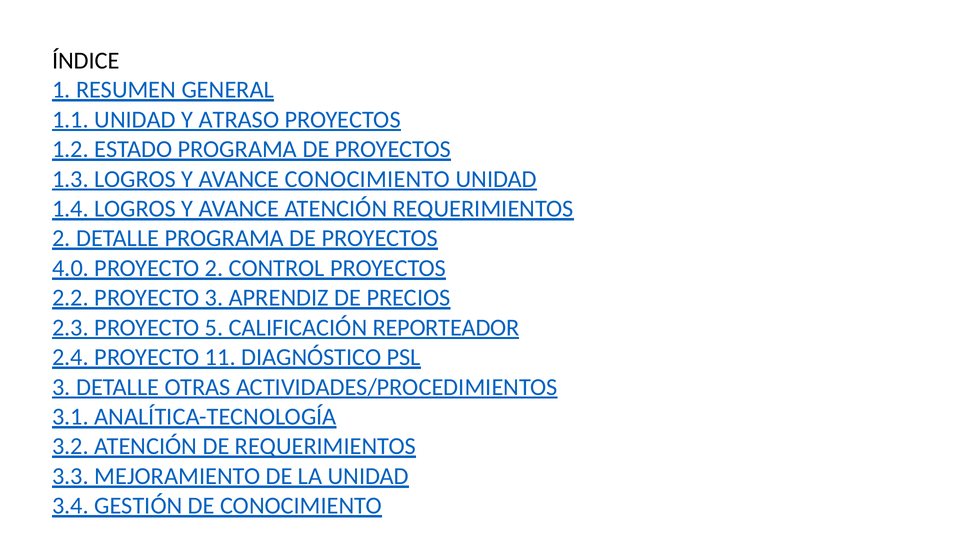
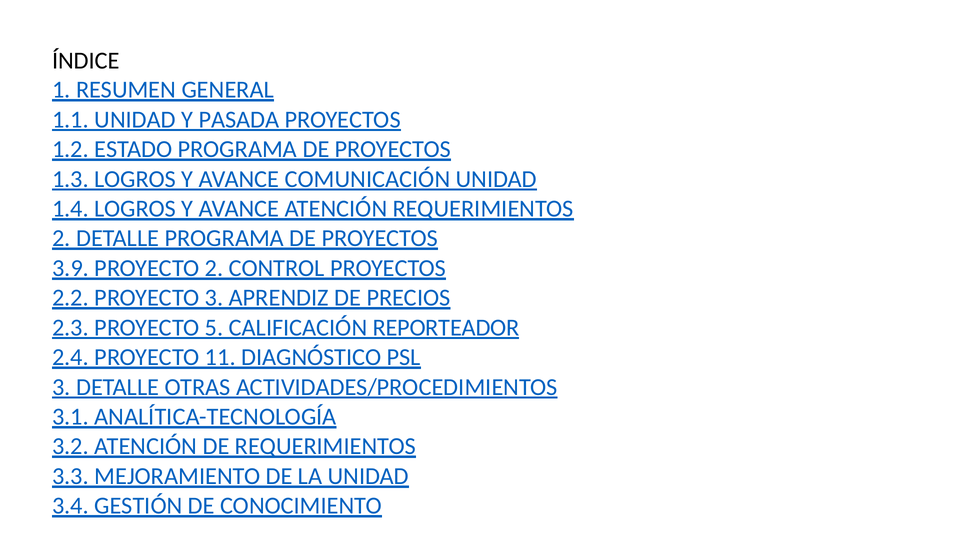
ATRASO: ATRASO -> PASADA (239, 120)
AVANCE CONOCIMIENTO: CONOCIMIENTO -> COMUNICACIÓN (367, 179)
4.0: 4.0 -> 3.9 (71, 268)
